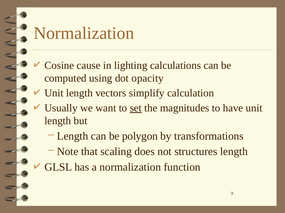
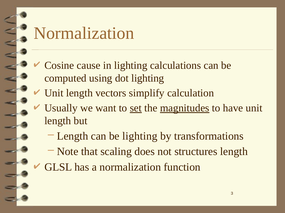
dot opacity: opacity -> lighting (148, 78)
magnitudes underline: none -> present (185, 108)
be polygon: polygon -> lighting (140, 137)
